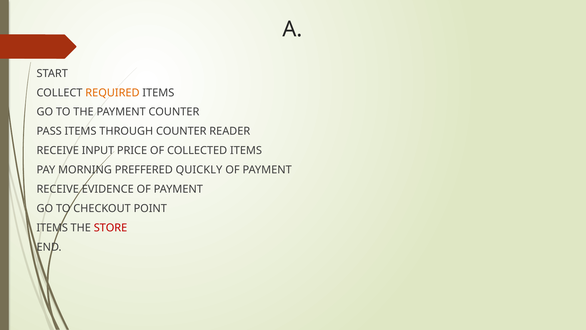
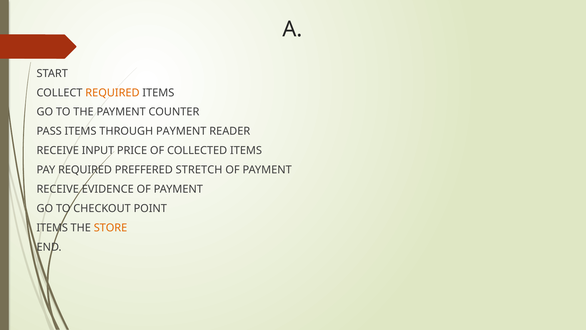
THROUGH COUNTER: COUNTER -> PAYMENT (181, 131)
PAY MORNING: MORNING -> REQUIRED (85, 170)
QUICKLY: QUICKLY -> STRETCH (199, 170)
STORE colour: red -> orange (110, 228)
